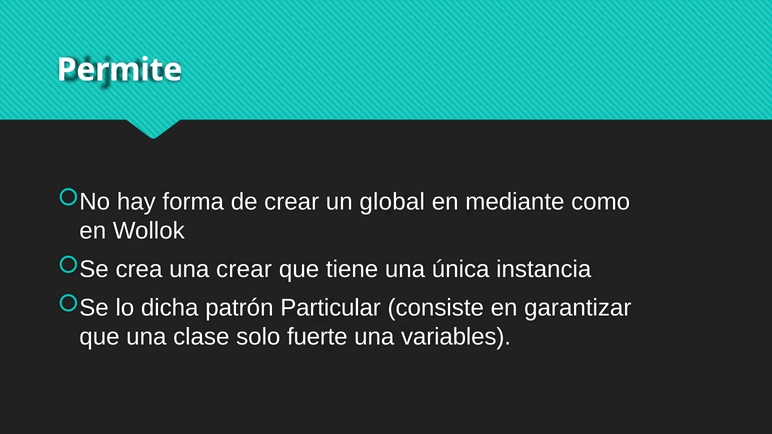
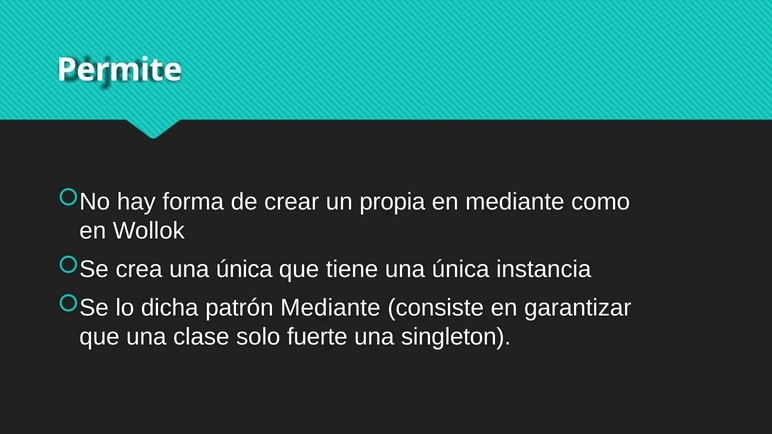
global: global -> propia (392, 202)
crea una crear: crear -> única (244, 269)
patrón Particular: Particular -> Mediante (330, 308)
variables: variables -> singleton (456, 337)
